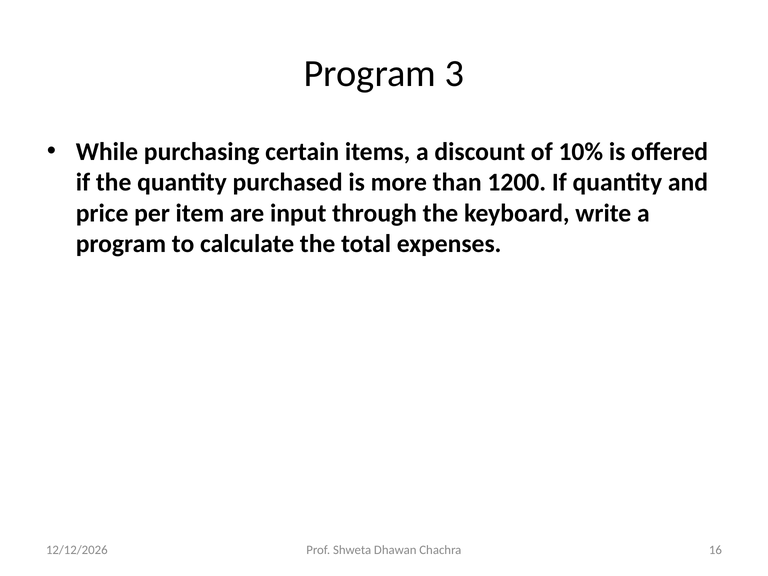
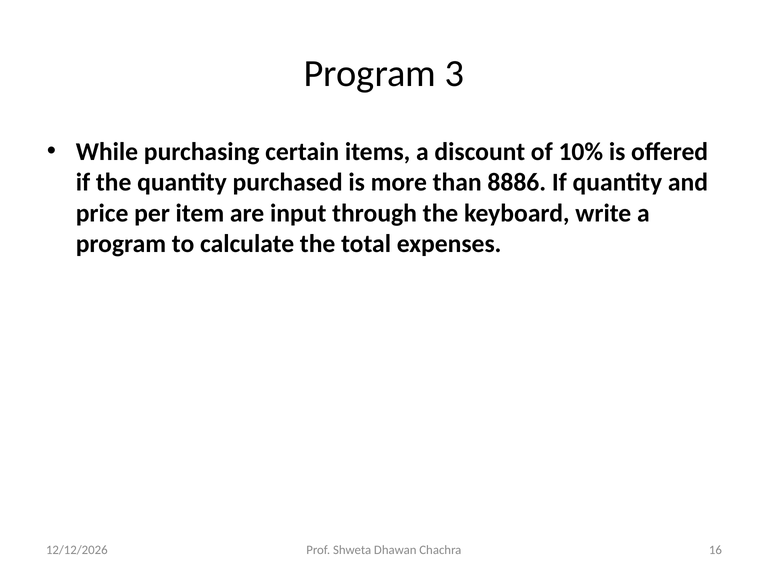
1200: 1200 -> 8886 (517, 182)
